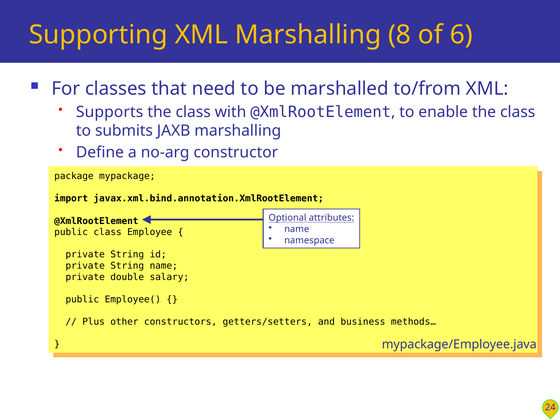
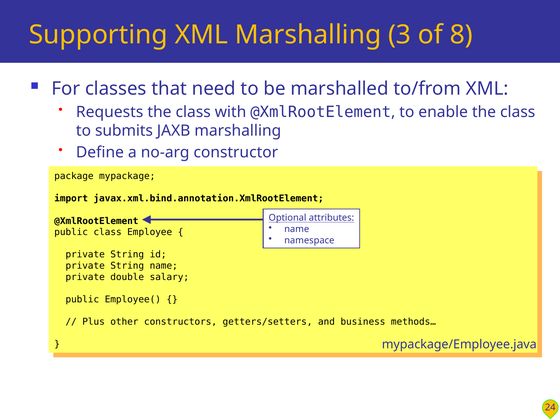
8: 8 -> 3 (400, 35)
6: 6 -> 8 (461, 35)
Supports: Supports -> Requests (110, 112)
